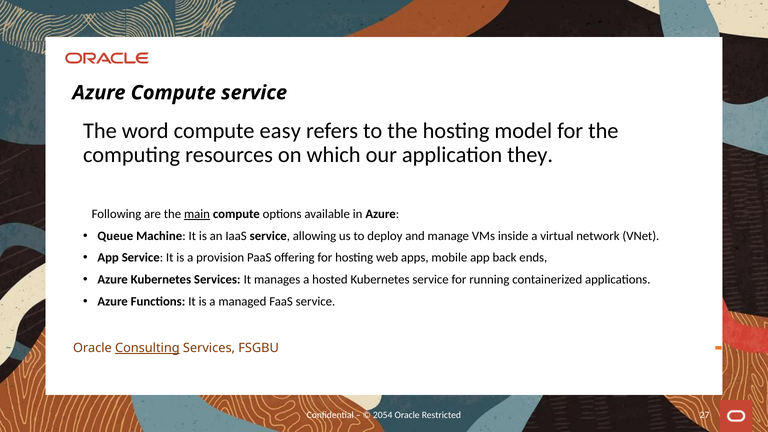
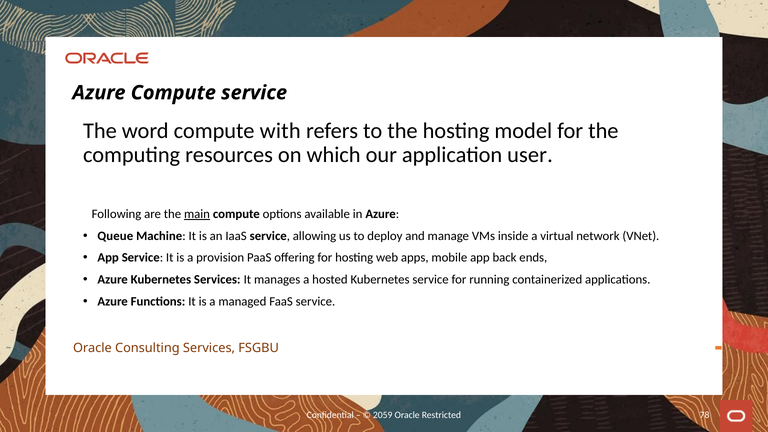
easy: easy -> with (280, 131)
they: they -> user (530, 155)
Consulting underline: present -> none (147, 348)
2054: 2054 -> 2059 (383, 415)
27: 27 -> 78 (705, 415)
